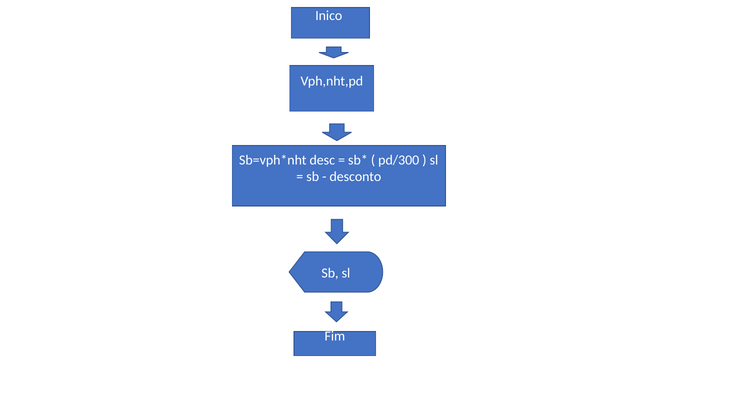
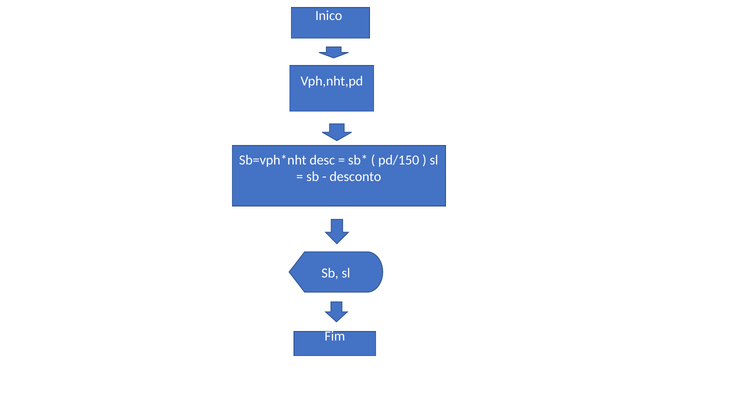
pd/300: pd/300 -> pd/150 (399, 160)
